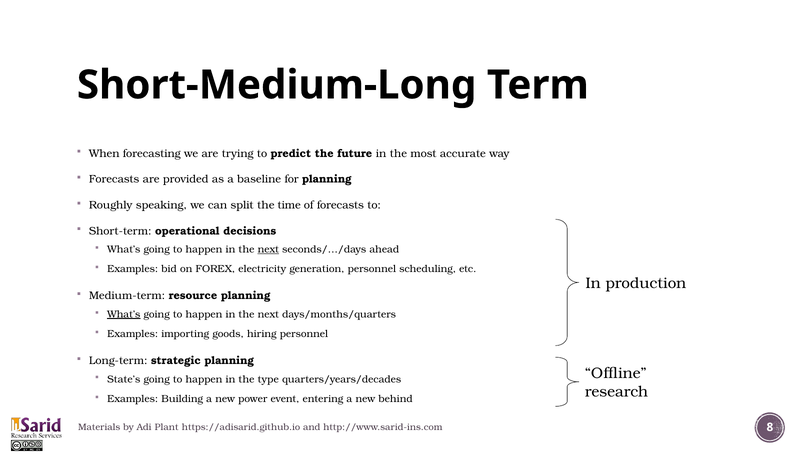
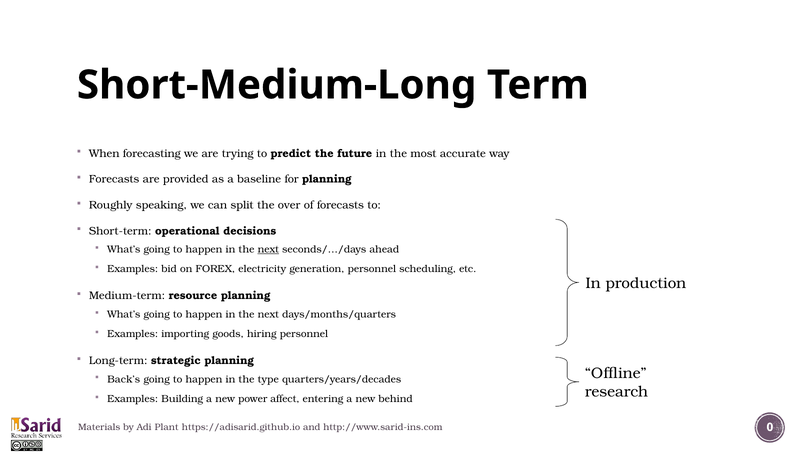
time: time -> over (289, 205)
What’s underline: present -> none (124, 314)
State’s: State’s -> Back’s (124, 379)
event: event -> affect (285, 399)
8: 8 -> 0 (770, 427)
